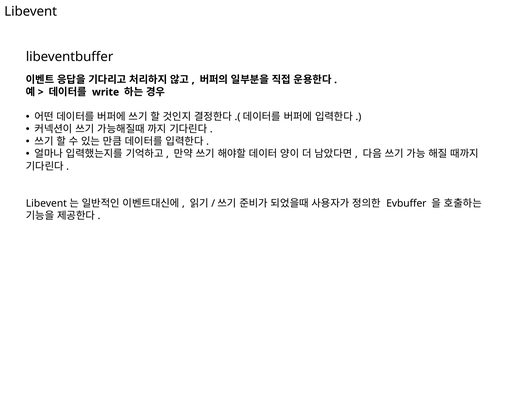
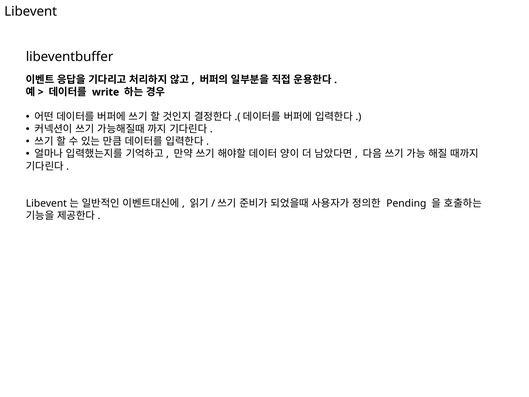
Evbuffer: Evbuffer -> Pending (406, 203)
